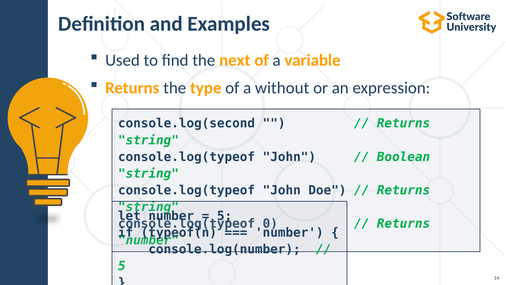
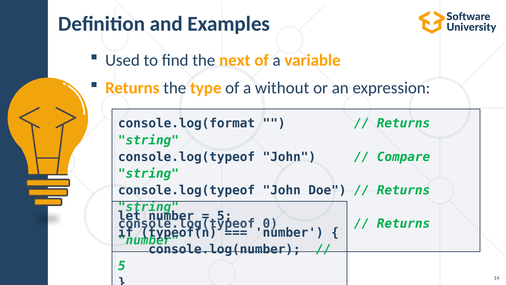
console.log(second: console.log(second -> console.log(format (187, 123)
Boolean: Boolean -> Compare (404, 157)
